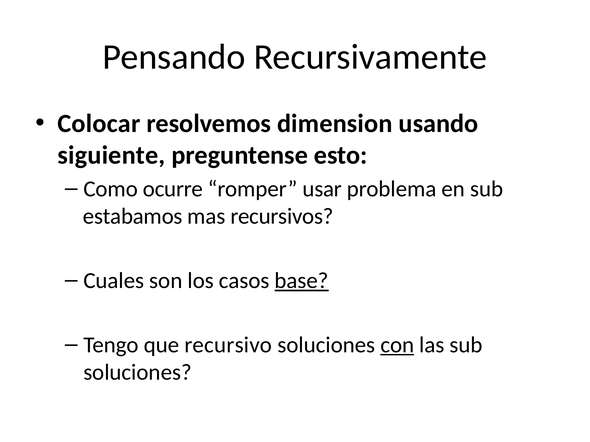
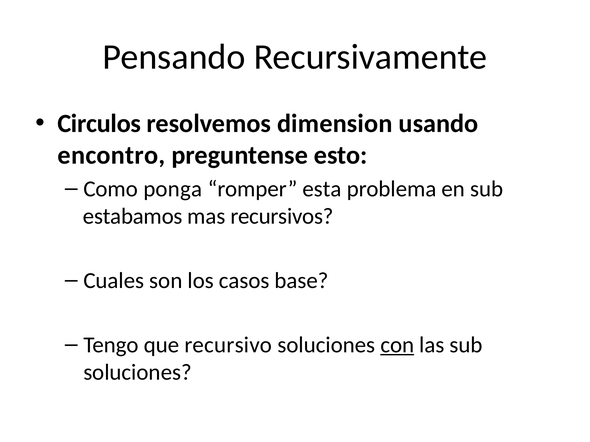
Colocar: Colocar -> Circulos (99, 124)
siguiente: siguiente -> encontro (111, 155)
ocurre: ocurre -> ponga (173, 189)
usar: usar -> esta (322, 189)
base underline: present -> none (302, 281)
